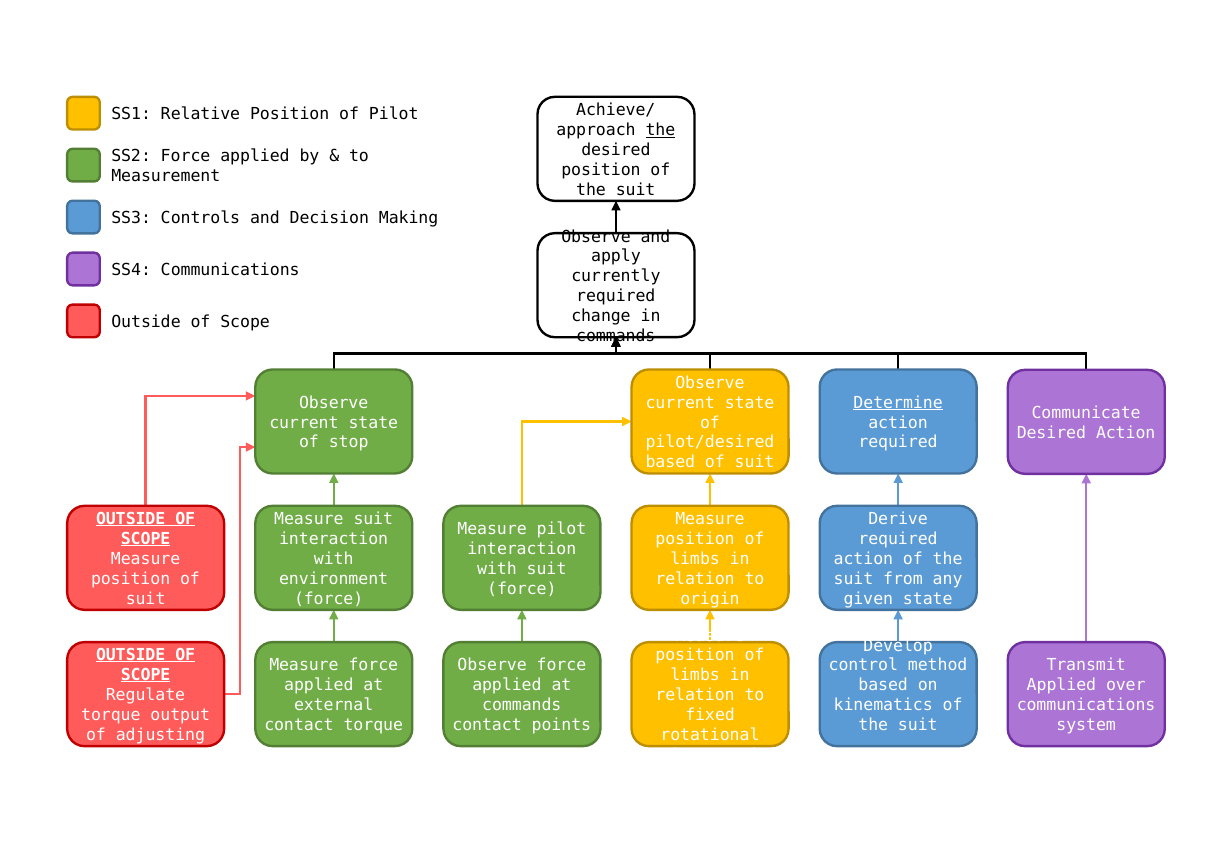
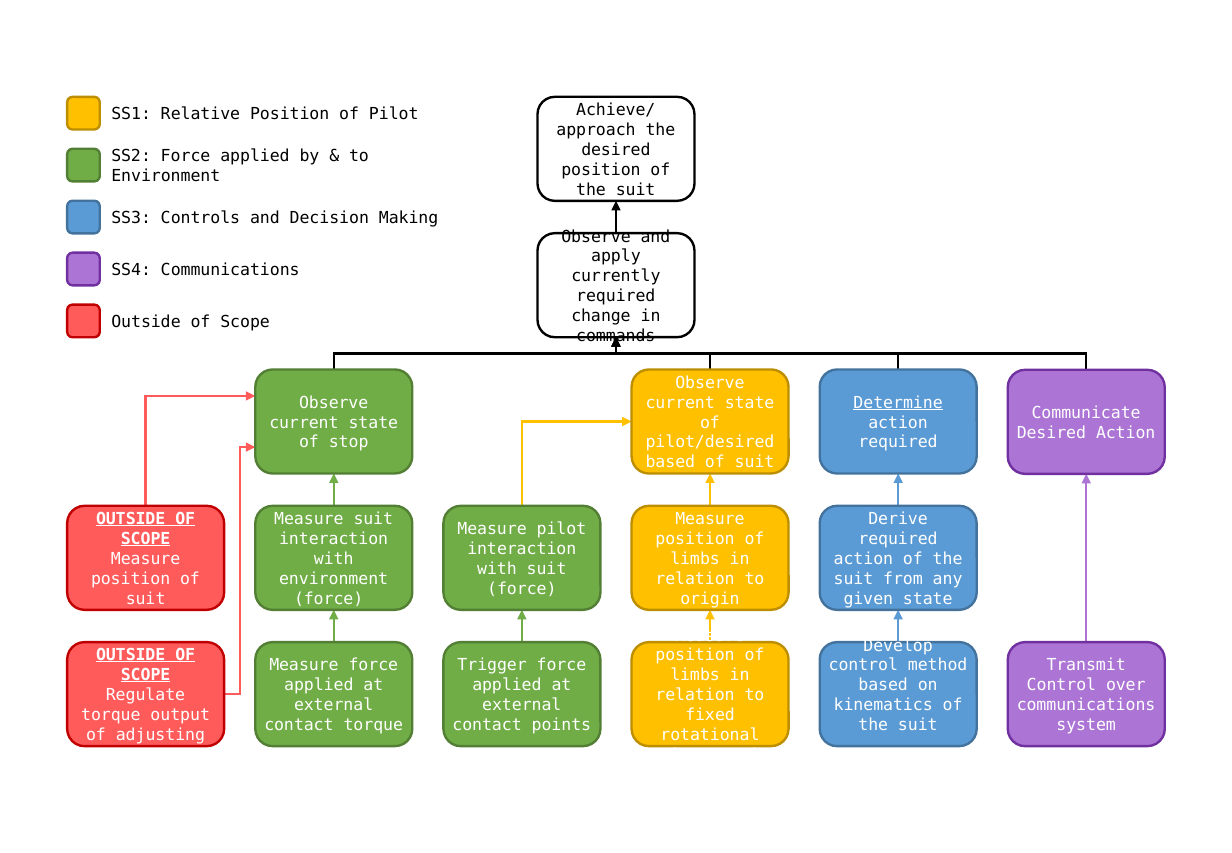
the underline: present -> none (660, 130)
Measurement: Measurement -> Environment (166, 176)
Observe: Observe -> Trigger (492, 665)
Applied: Applied -> Control (1061, 685)
commands: commands -> external (522, 705)
